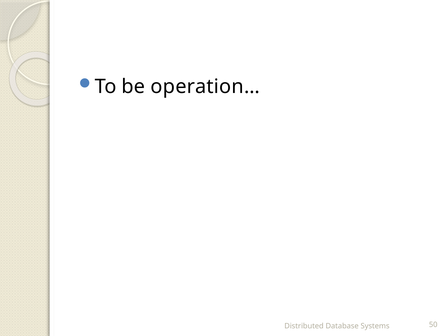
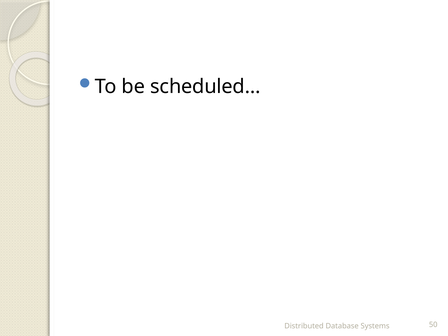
operation…: operation… -> scheduled… (205, 87)
